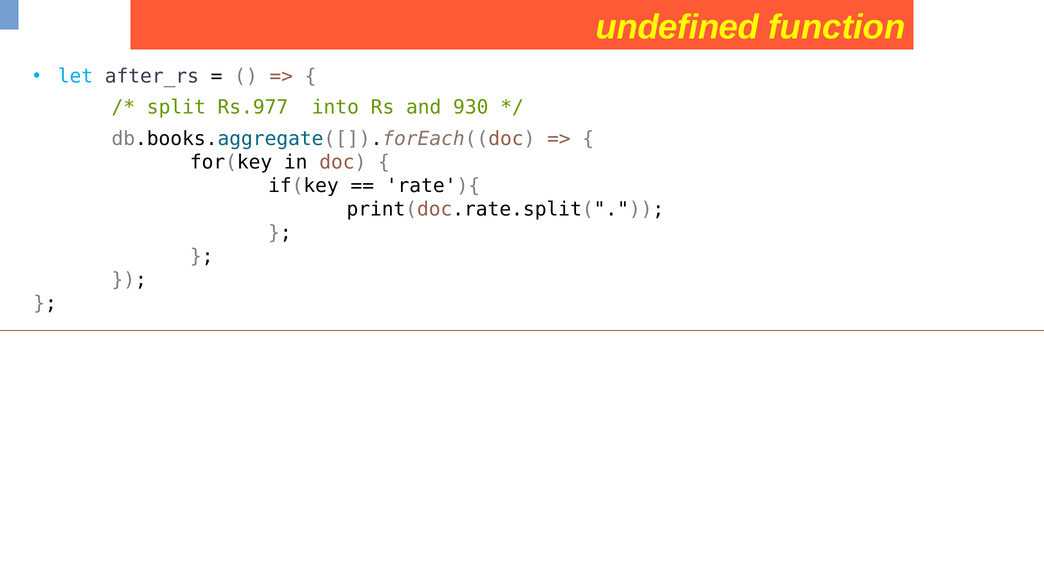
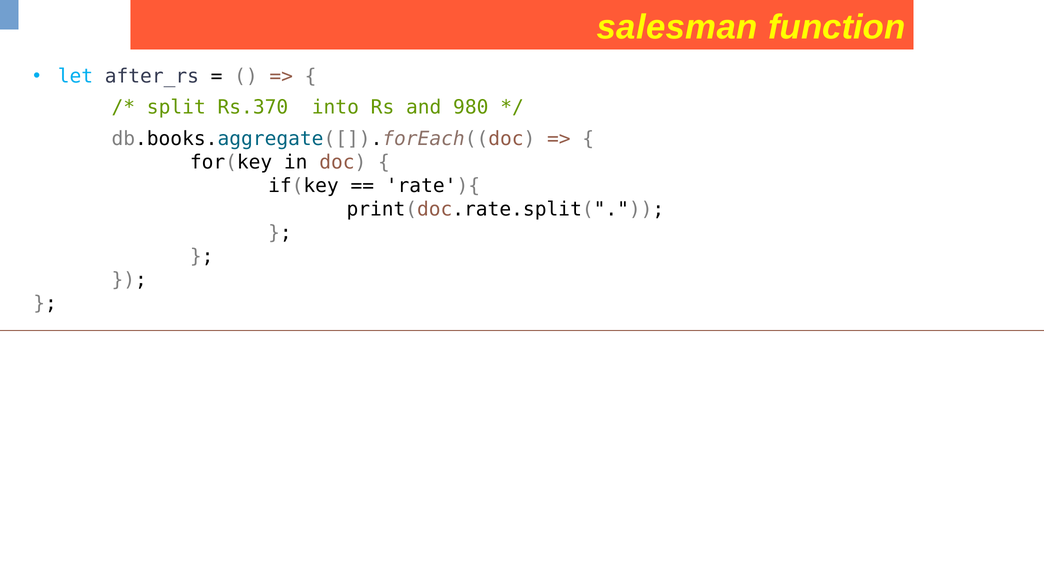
undefined: undefined -> salesman (677, 27)
Rs.977: Rs.977 -> Rs.370 (253, 107)
930: 930 -> 980 (471, 107)
